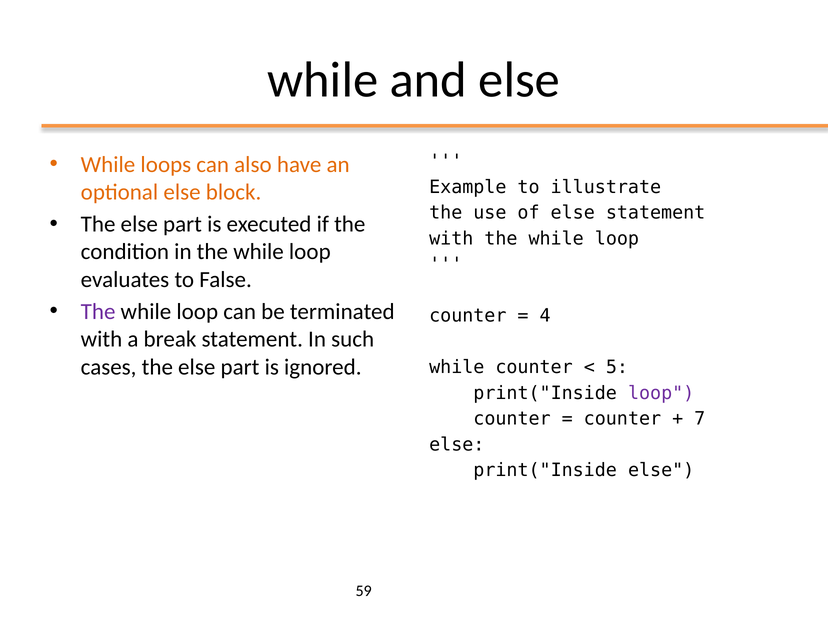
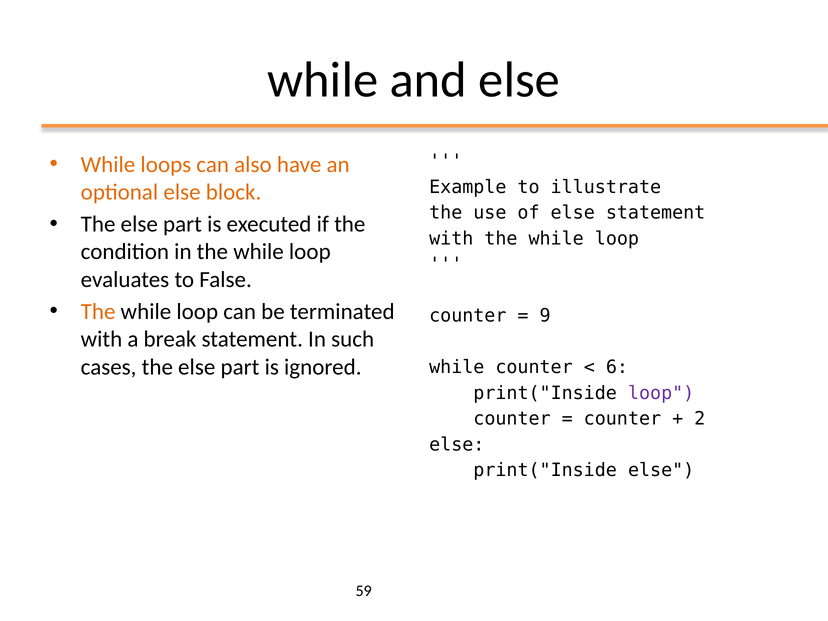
The colour: purple -> orange (98, 312)
4: 4 -> 9 (545, 316)
5: 5 -> 6 (617, 367)
7: 7 -> 2 (700, 419)
